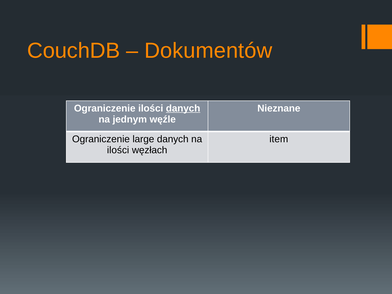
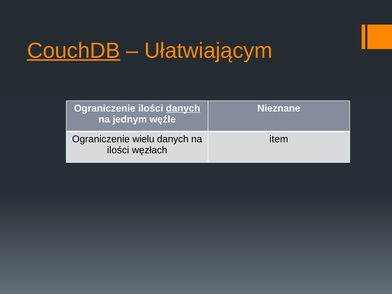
CouchDB underline: none -> present (74, 51)
Dokumentów: Dokumentów -> Ułatwiającym (208, 51)
large: large -> wielu (143, 139)
